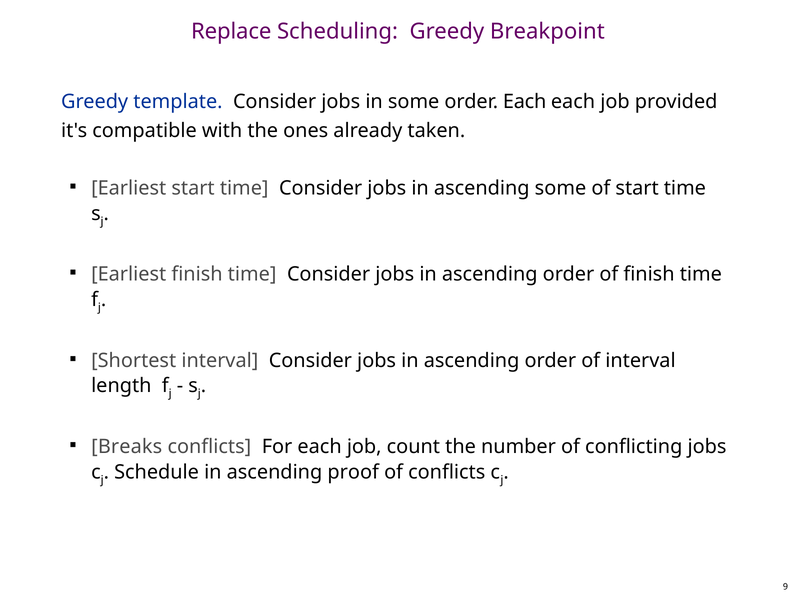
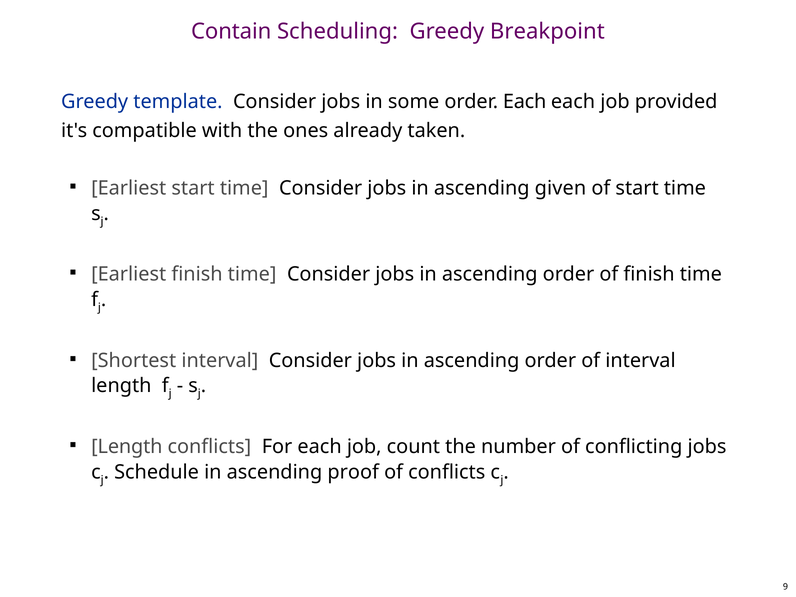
Replace: Replace -> Contain (231, 31)
ascending some: some -> given (560, 188)
Breaks: Breaks -> Length (127, 447)
